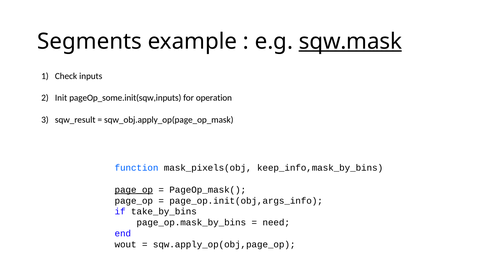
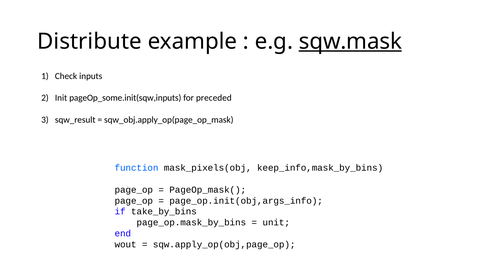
Segments: Segments -> Distribute (90, 41)
operation: operation -> preceded (214, 98)
page_op underline: present -> none (134, 190)
need: need -> unit (276, 223)
